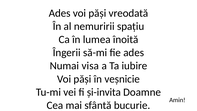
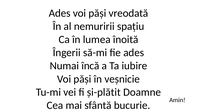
visa: visa -> încă (90, 66)
și-invita: și-invita -> și-plătit (104, 92)
